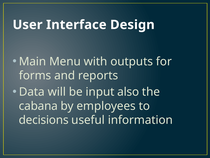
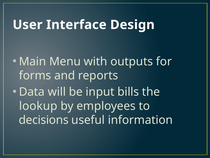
also: also -> bills (128, 92)
cabana: cabana -> lookup (38, 106)
